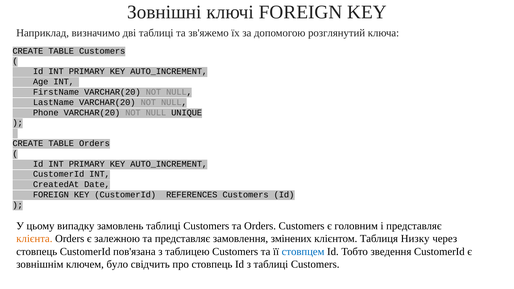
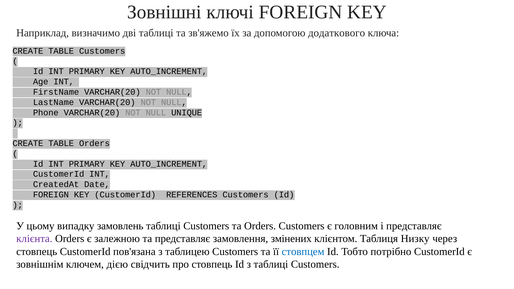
розглянутий: розглянутий -> додаткового (337, 33)
клієнта colour: orange -> purple (34, 239)
зведення: зведення -> потрібно (391, 252)
було: було -> дією (117, 265)
